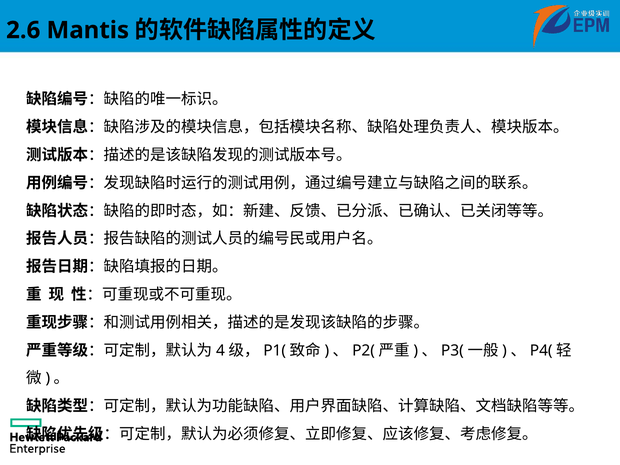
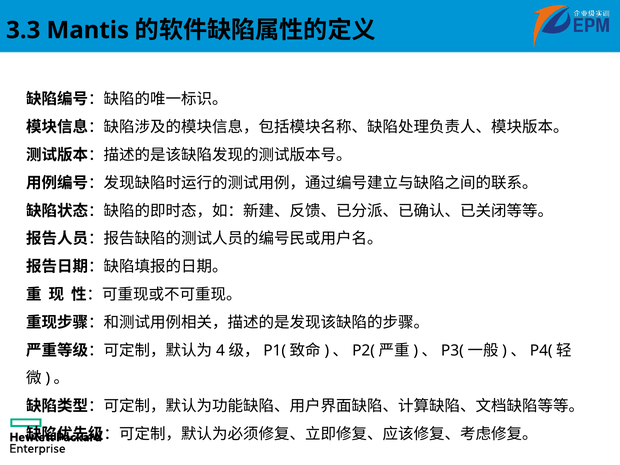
2.6: 2.6 -> 3.3 (23, 30)
